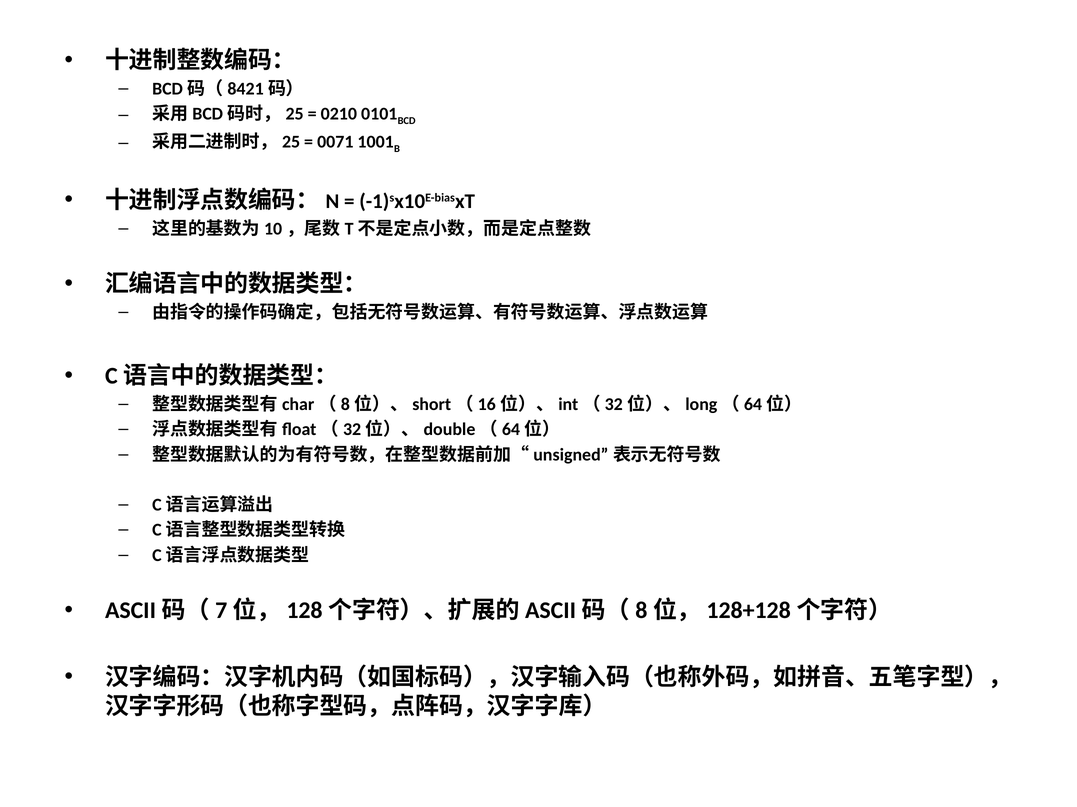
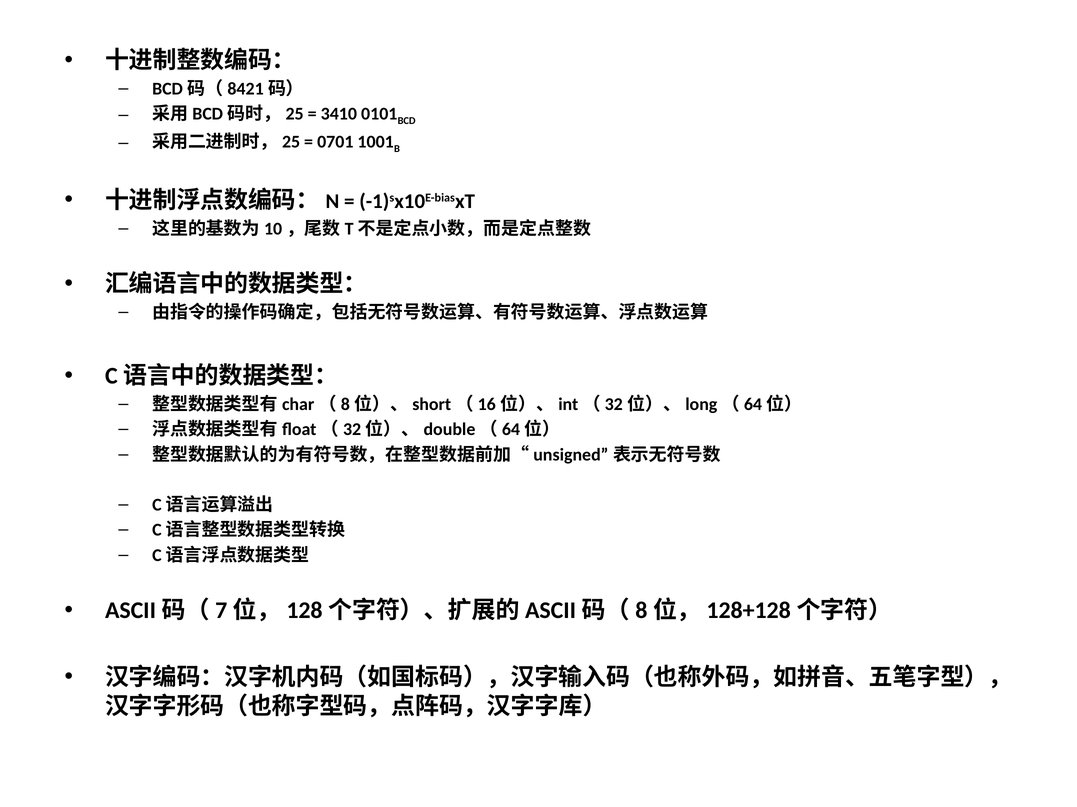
0210: 0210 -> 3410 (339, 114)
0071: 0071 -> 0701 (335, 142)
